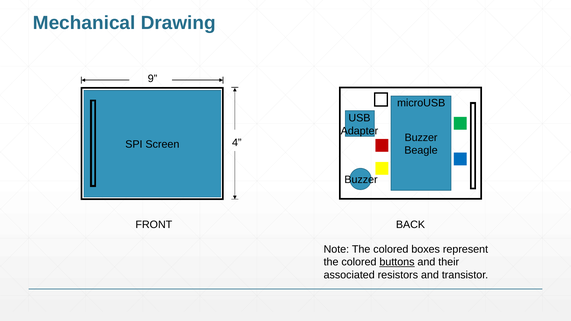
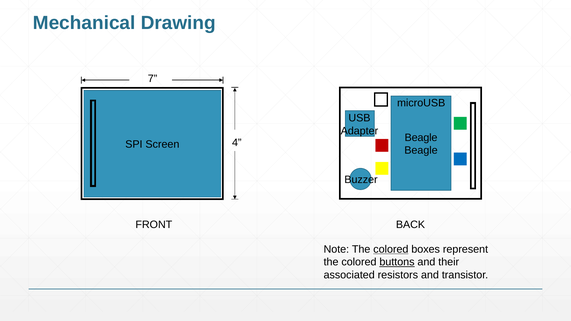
9: 9 -> 7 (153, 79)
Buzzer: Buzzer -> Beagle (421, 138)
colored underline: none -> present (391, 249)
